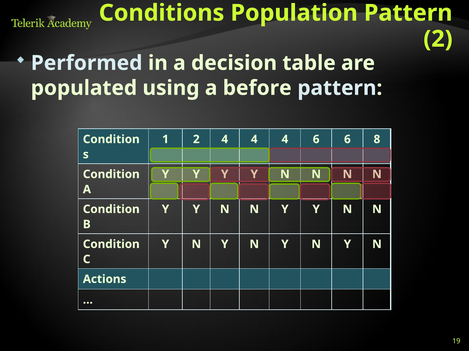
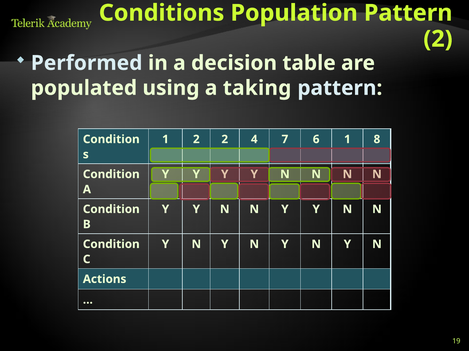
before: before -> taking (257, 88)
2 4: 4 -> 2 (225, 140)
4: 4 -> 7 (285, 140)
6 6: 6 -> 1 (347, 140)
